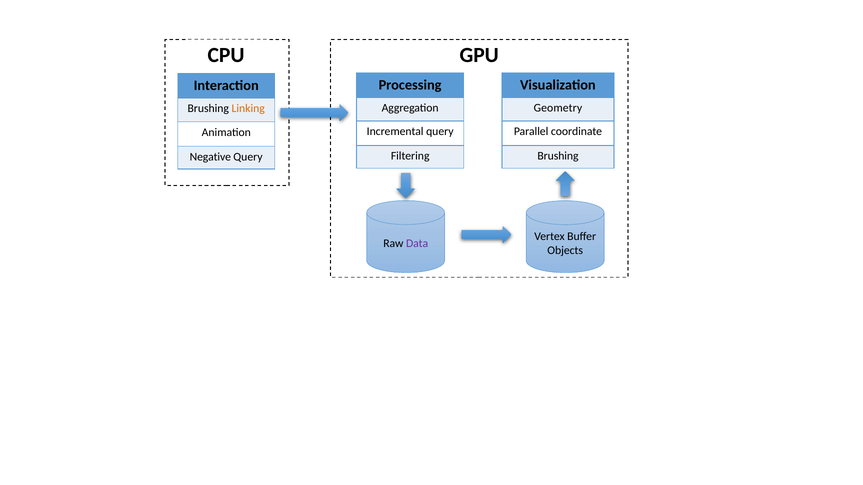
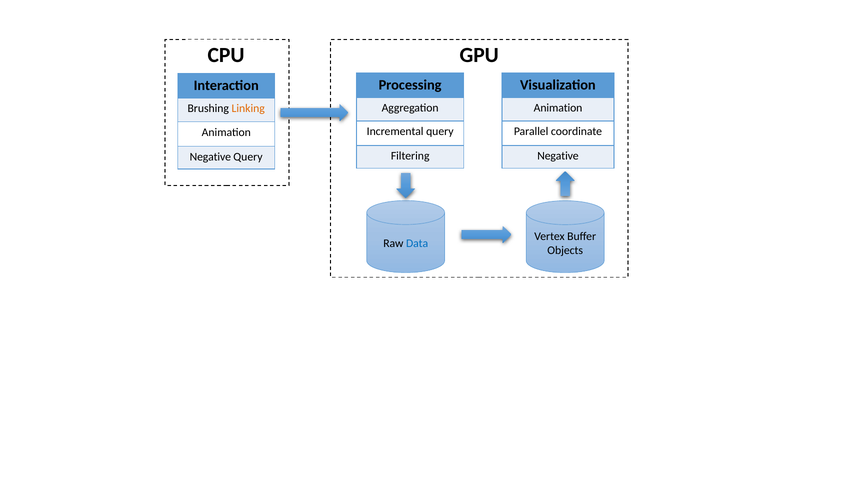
Geometry: Geometry -> Animation (558, 108)
Brushing: Brushing -> Negative (558, 156)
Data colour: purple -> blue (417, 244)
